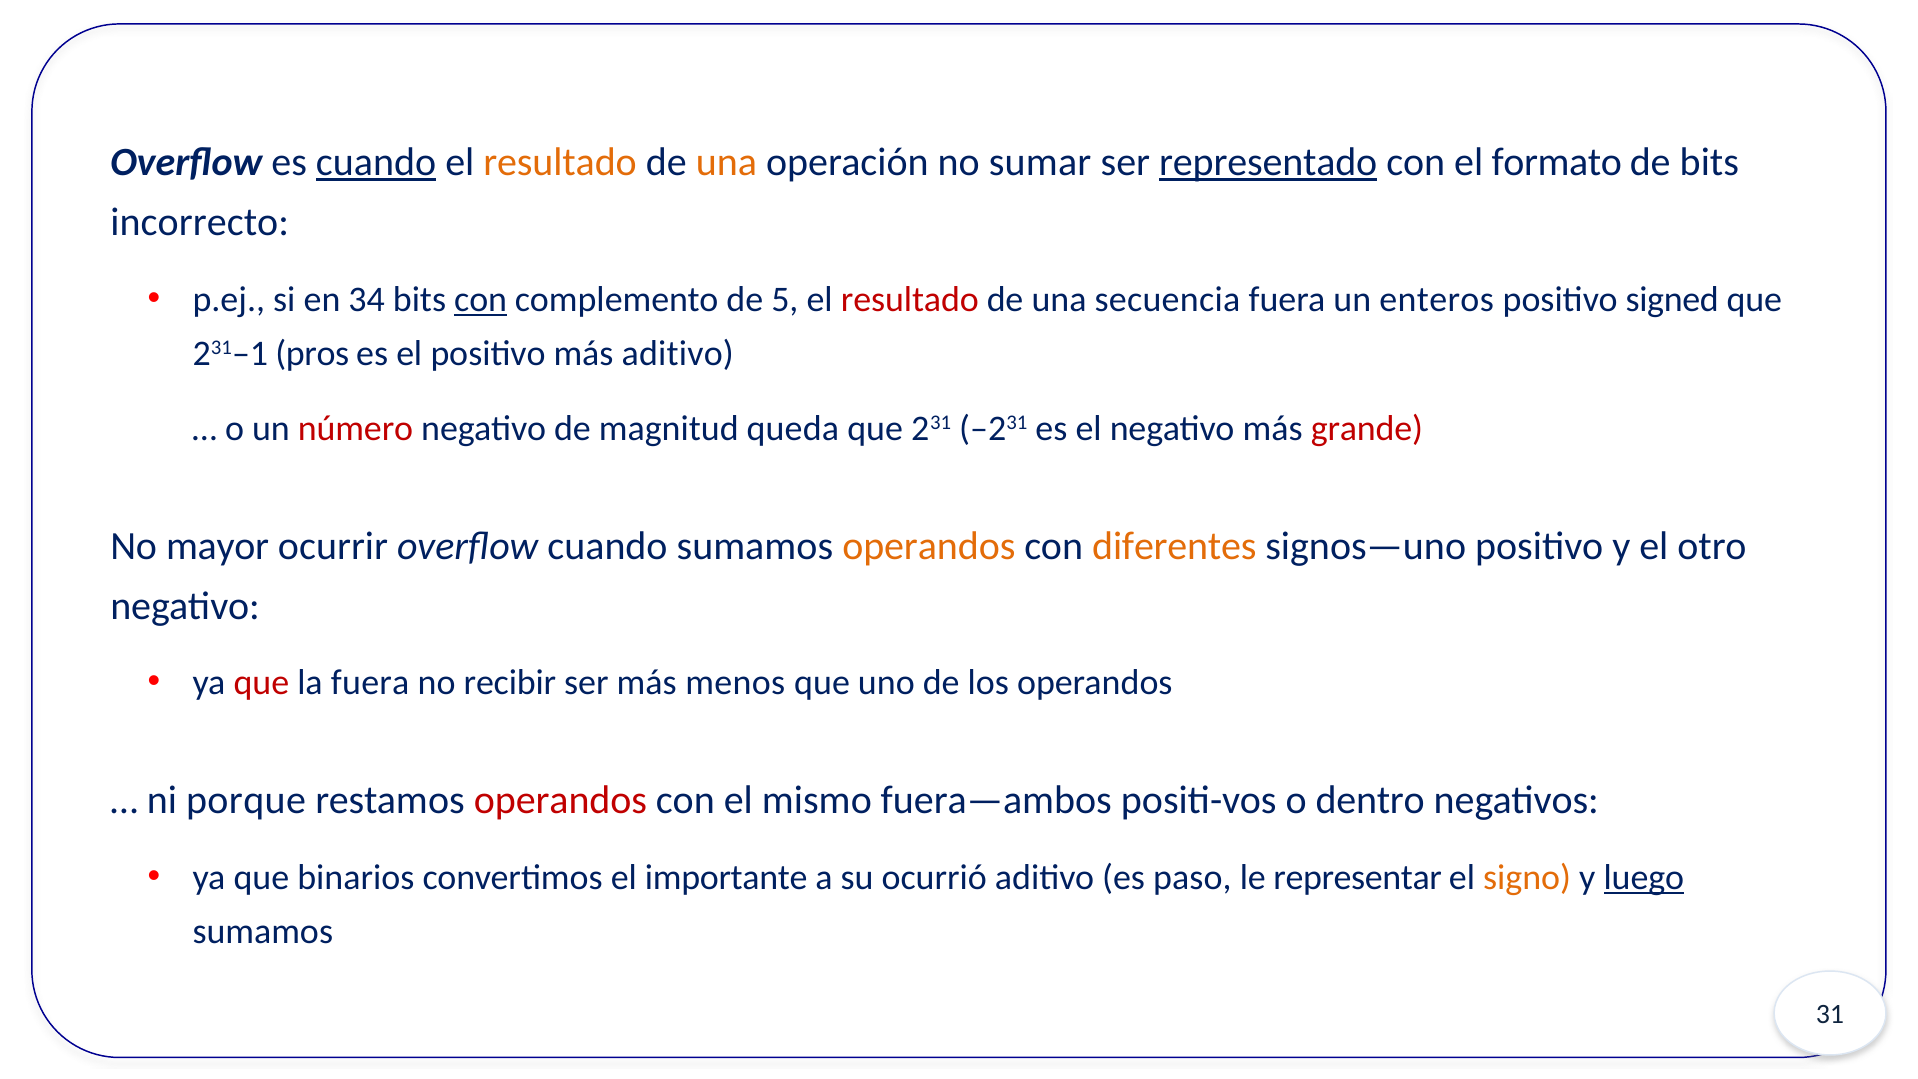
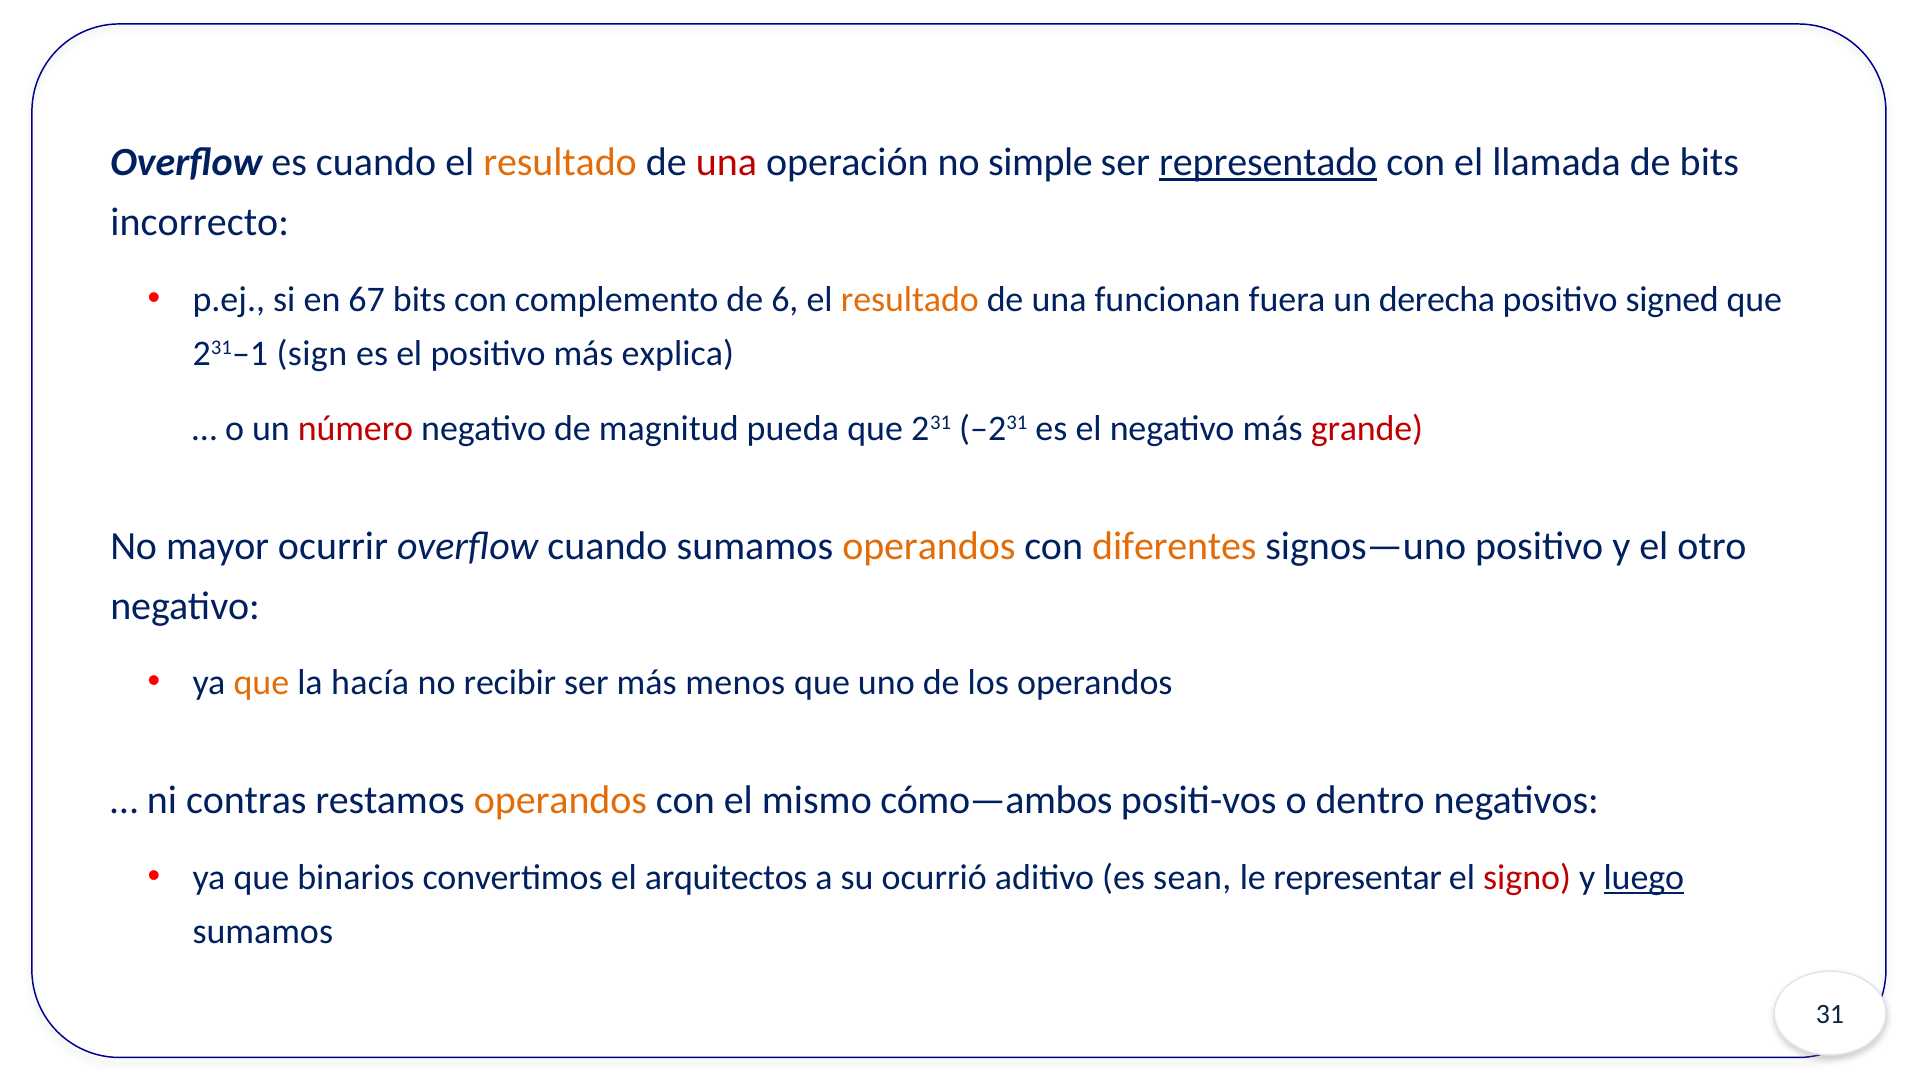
cuando underline: present -> none (376, 162)
una colour: orange -> red (726, 162)
sumar: sumar -> simple (1040, 162)
formato: formato -> llamada (1557, 162)
34: 34 -> 67 (367, 299)
con underline: present -> none (481, 299)
5: 5 -> 6 (785, 299)
resultado colour: red -> orange (910, 299)
secuencia: secuencia -> funcionan (1168, 299)
enteros: enteros -> derecha (1437, 299)
pros: pros -> sign (312, 353)
más aditivo: aditivo -> explica (678, 353)
queda: queda -> pueda (793, 428)
que colour: red -> orange (261, 683)
la fuera: fuera -> hacía (370, 683)
porque: porque -> contras (246, 801)
operandos colour: red -> orange (560, 801)
fuera—ambos: fuera—ambos -> cómo—ambos (996, 801)
importante: importante -> arquitectos (726, 878)
paso: paso -> sean (1192, 878)
signo colour: orange -> red (1527, 878)
